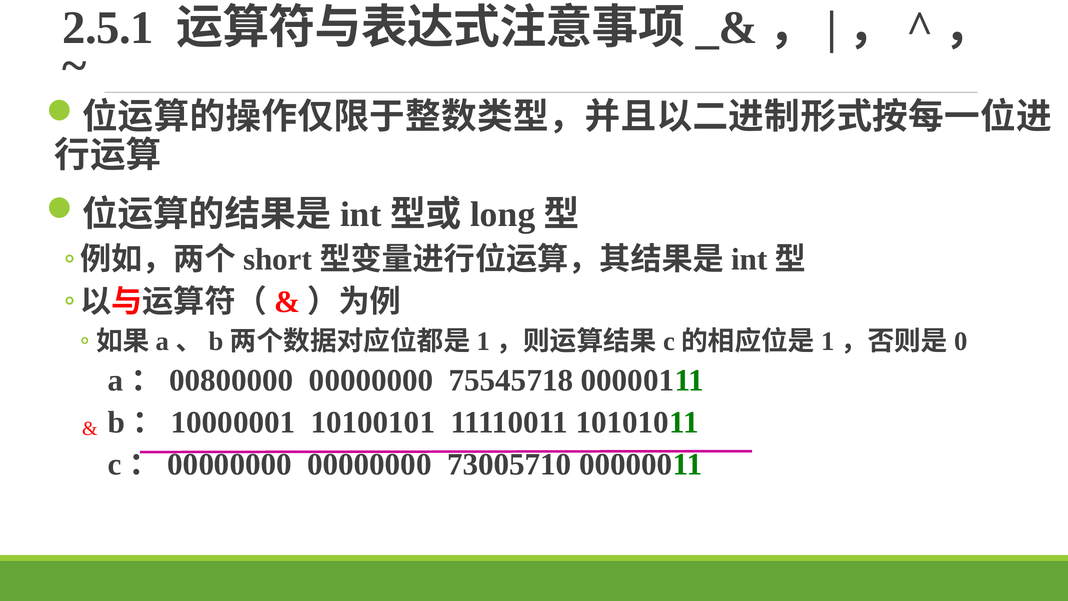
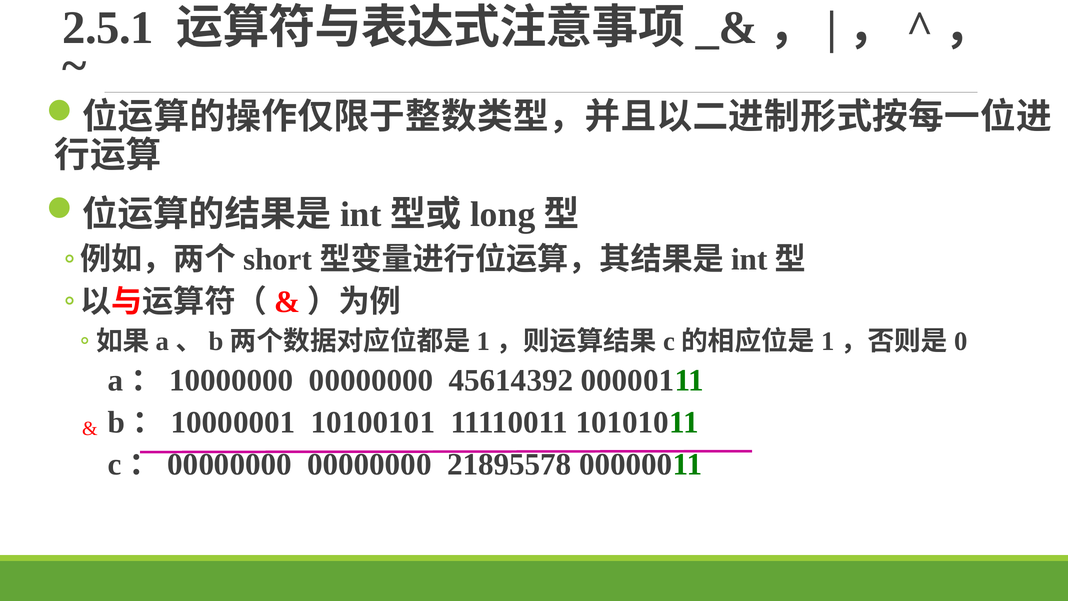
00800000: 00800000 -> 10000000 (231, 380)
75545718: 75545718 -> 45614392 (511, 380)
73005710: 73005710 -> 21895578 (509, 464)
